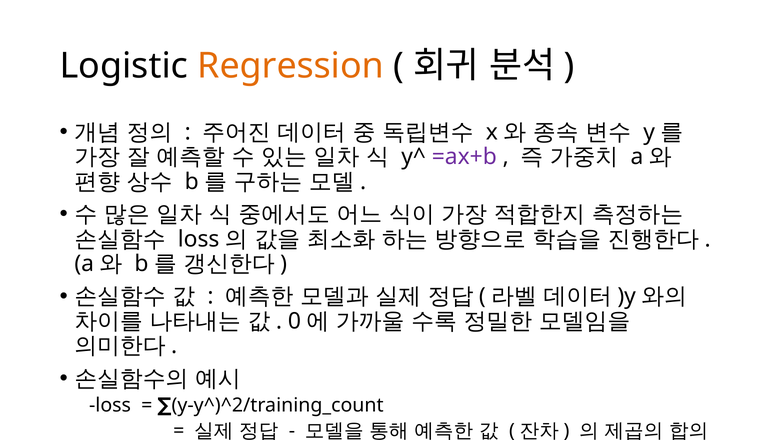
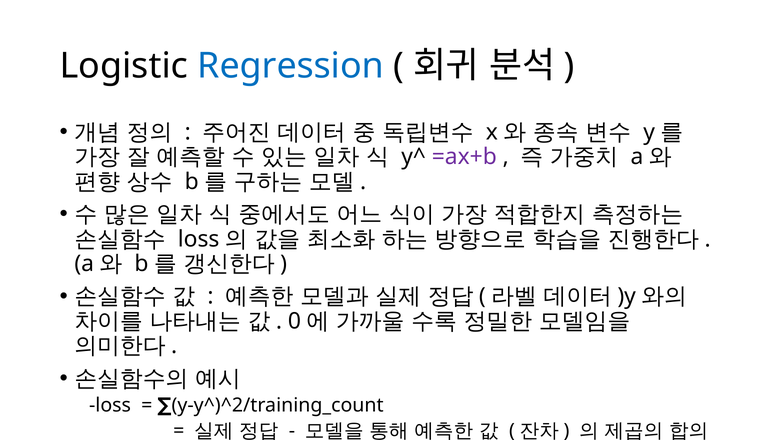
Regression colour: orange -> blue (291, 66)
